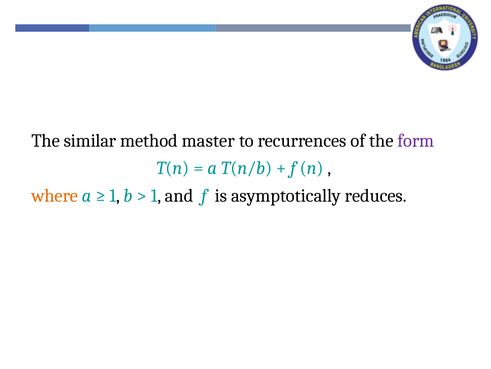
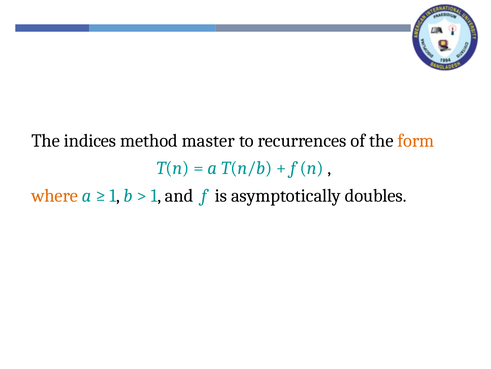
similar: similar -> indices (90, 140)
form colour: purple -> orange (416, 140)
reduces: reduces -> doubles (376, 195)
